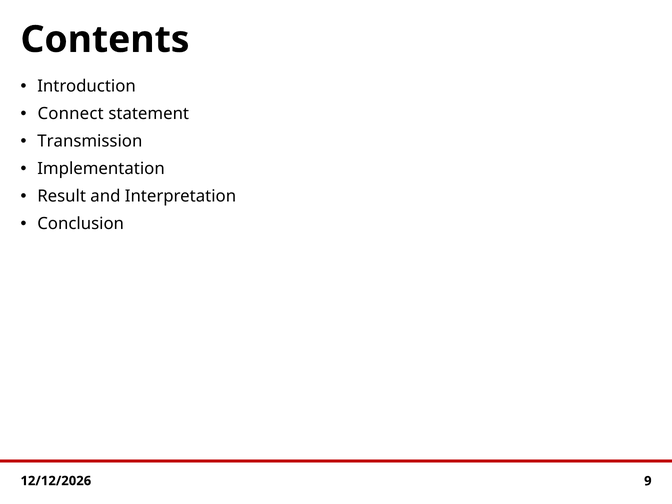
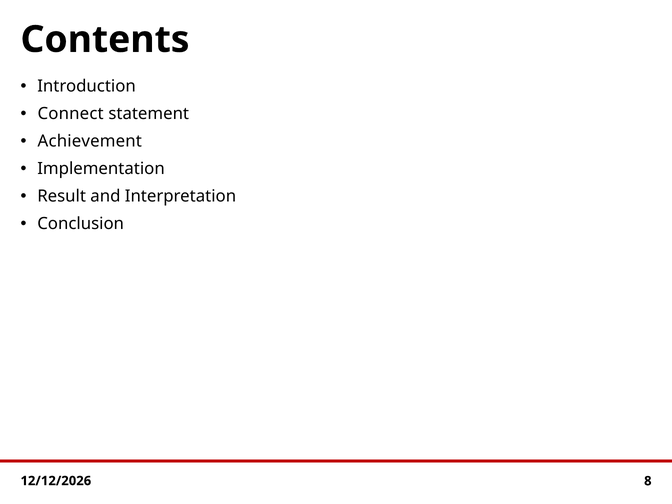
Transmission: Transmission -> Achievement (90, 141)
9: 9 -> 8 (648, 481)
